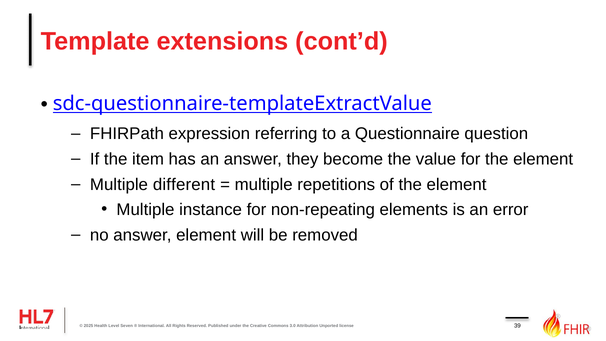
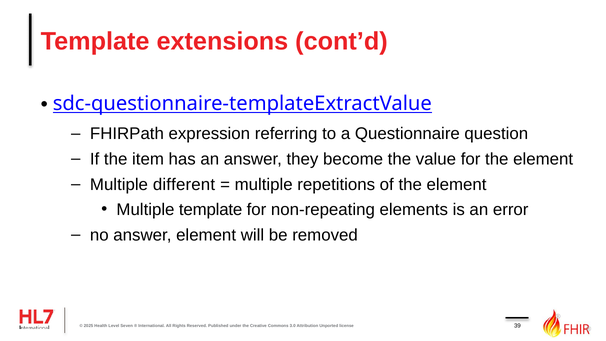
Multiple instance: instance -> template (211, 210)
